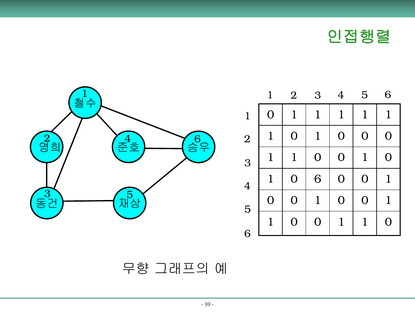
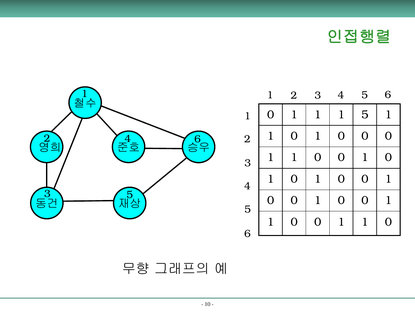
1: 1 -> 5 (365, 114)
6: 6 -> 1 (318, 179)
